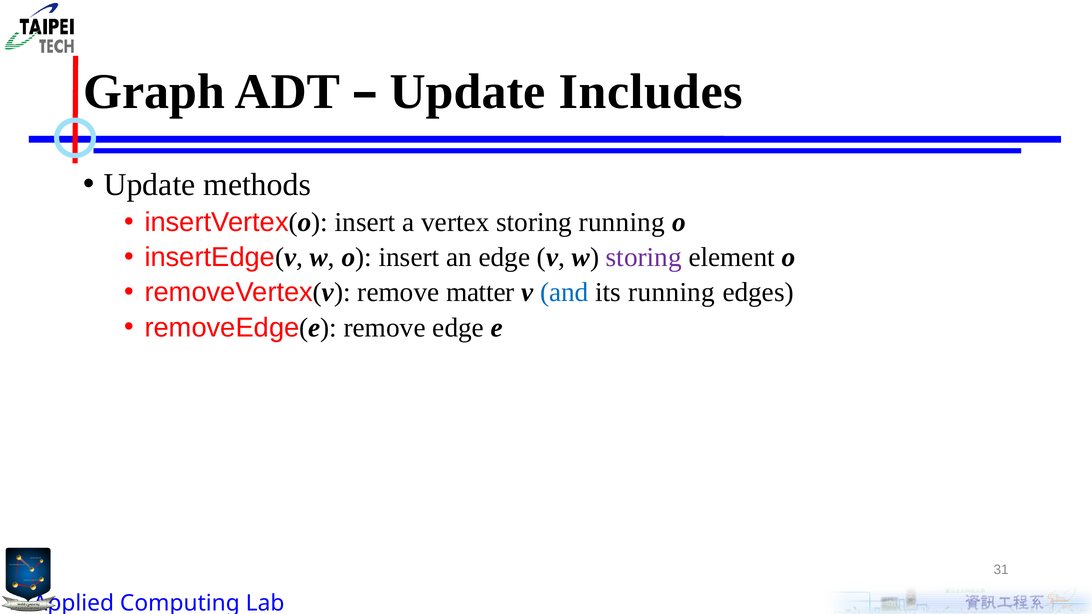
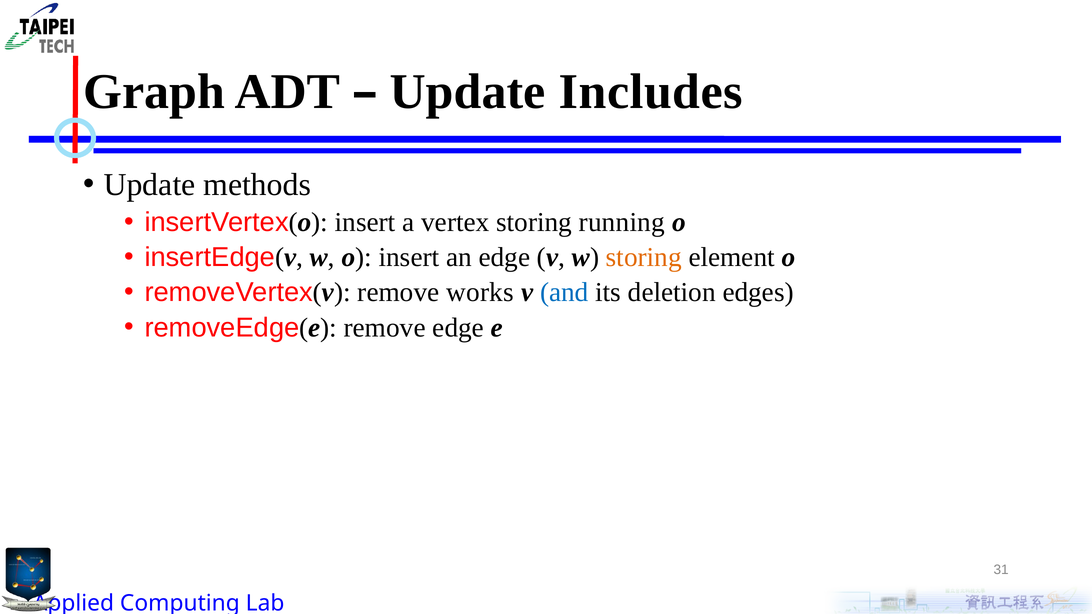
storing colour: purple -> orange (644, 257)
matter: matter -> works (480, 293)
its running: running -> deletion (672, 293)
